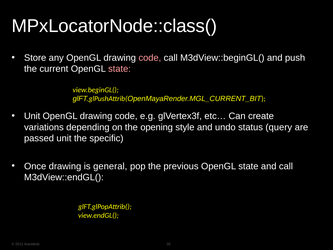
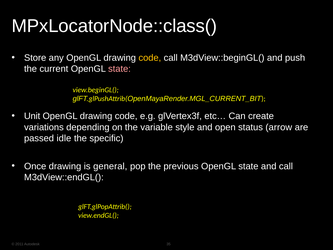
code colour: pink -> yellow (150, 58)
opening: opening -> variable (157, 127)
undo: undo -> open (225, 127)
query: query -> arrow (279, 127)
passed unit: unit -> idle (64, 138)
